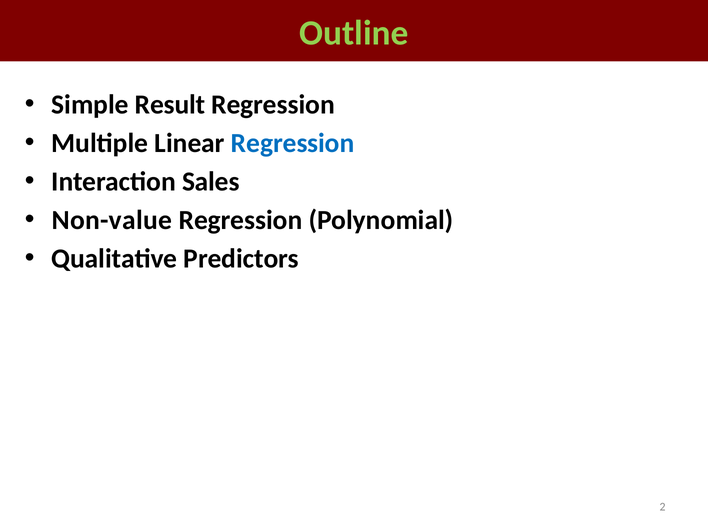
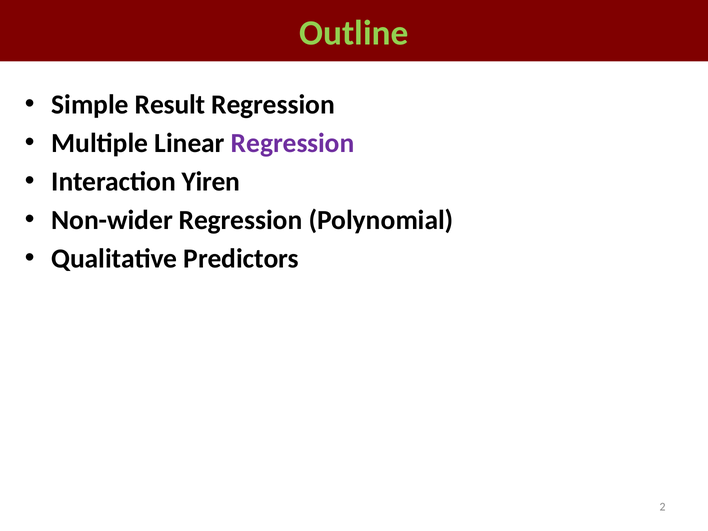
Regression colour: blue -> purple (293, 143)
Sales: Sales -> Yiren (211, 182)
Non-value: Non-value -> Non-wider (112, 220)
